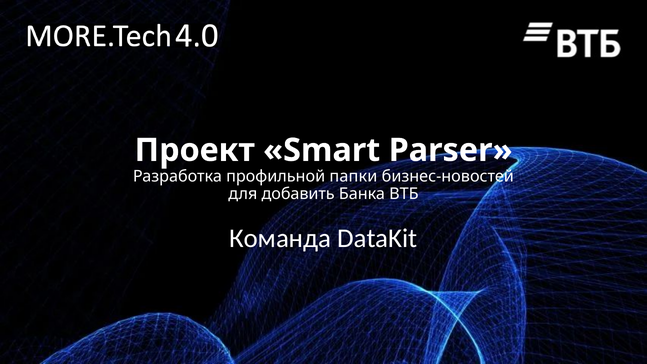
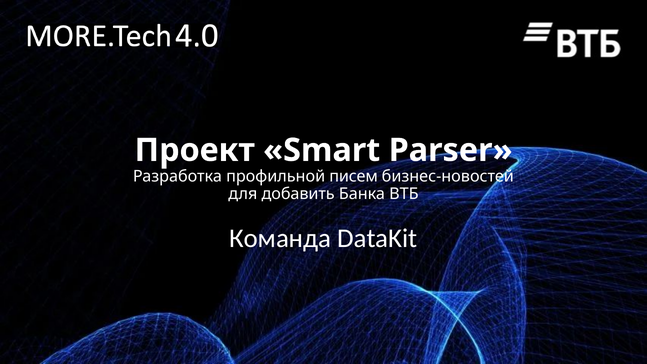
папки: папки -> писем (354, 177)
